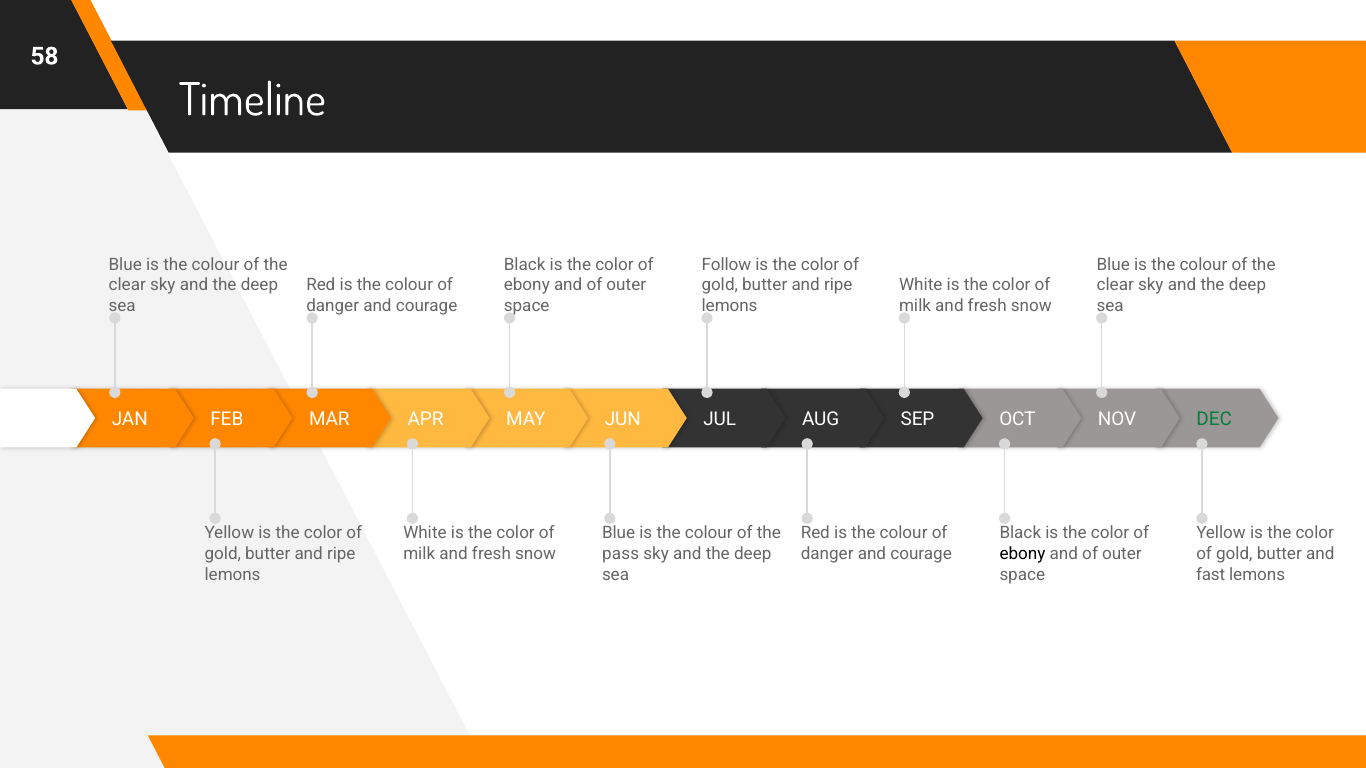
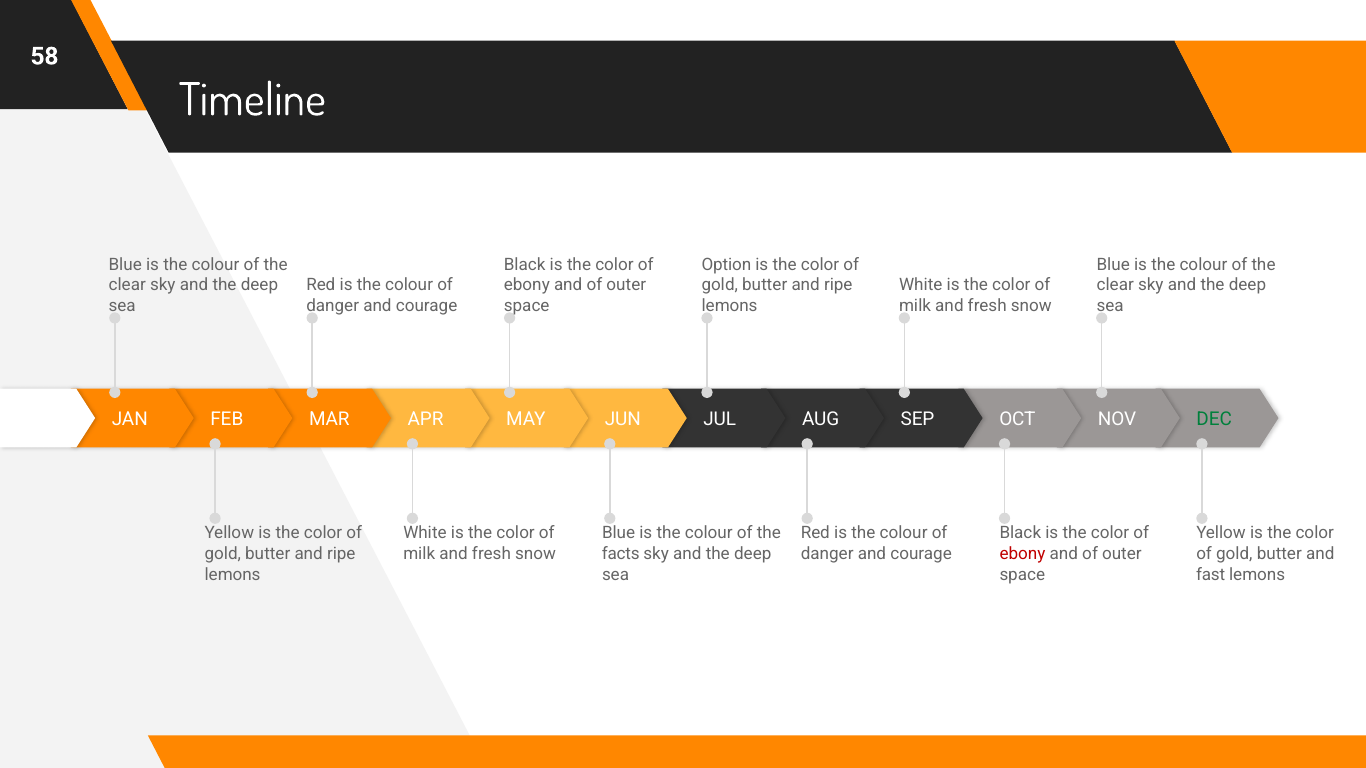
Follow: Follow -> Option (726, 265)
pass: pass -> facts (621, 554)
ebony colour: black -> red (1023, 554)
